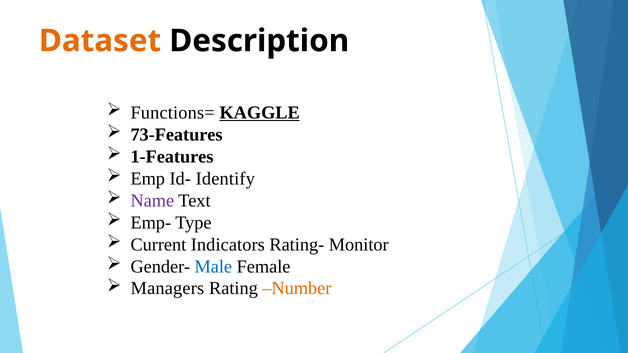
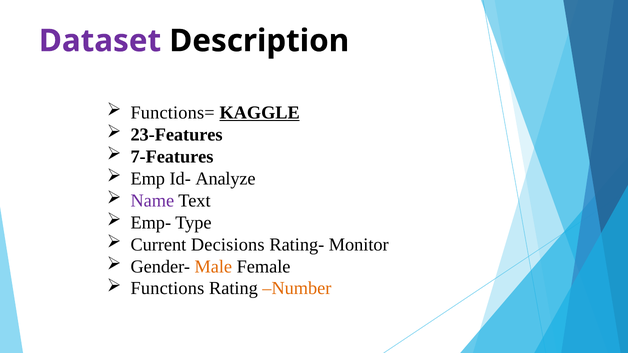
Dataset colour: orange -> purple (100, 41)
73-Features: 73-Features -> 23-Features (177, 135)
1-Features: 1-Features -> 7-Features (172, 157)
Identify: Identify -> Analyze (225, 179)
Indicators: Indicators -> Decisions (228, 245)
Male colour: blue -> orange (213, 267)
Managers: Managers -> Functions (167, 289)
